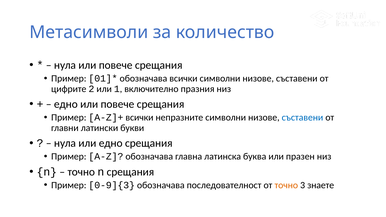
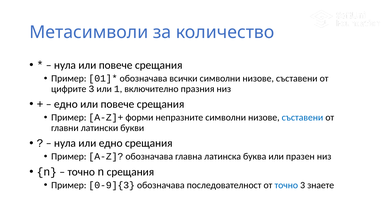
цифрите 2: 2 -> 3 (91, 89)
A-Z]+ всички: всички -> форми (139, 118)
точно colour: orange -> blue (286, 185)
